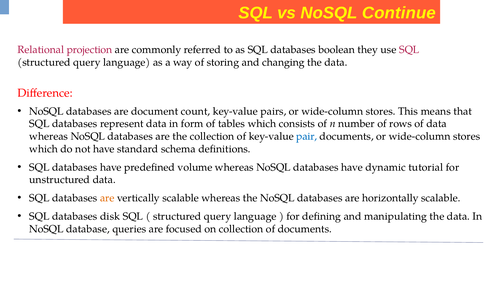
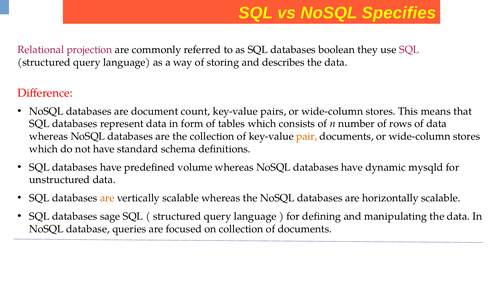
Continue: Continue -> Specifies (399, 13)
changing: changing -> describes (283, 62)
pair colour: blue -> orange (307, 136)
tutorial: tutorial -> mysqld (426, 167)
disk: disk -> sage (110, 216)
